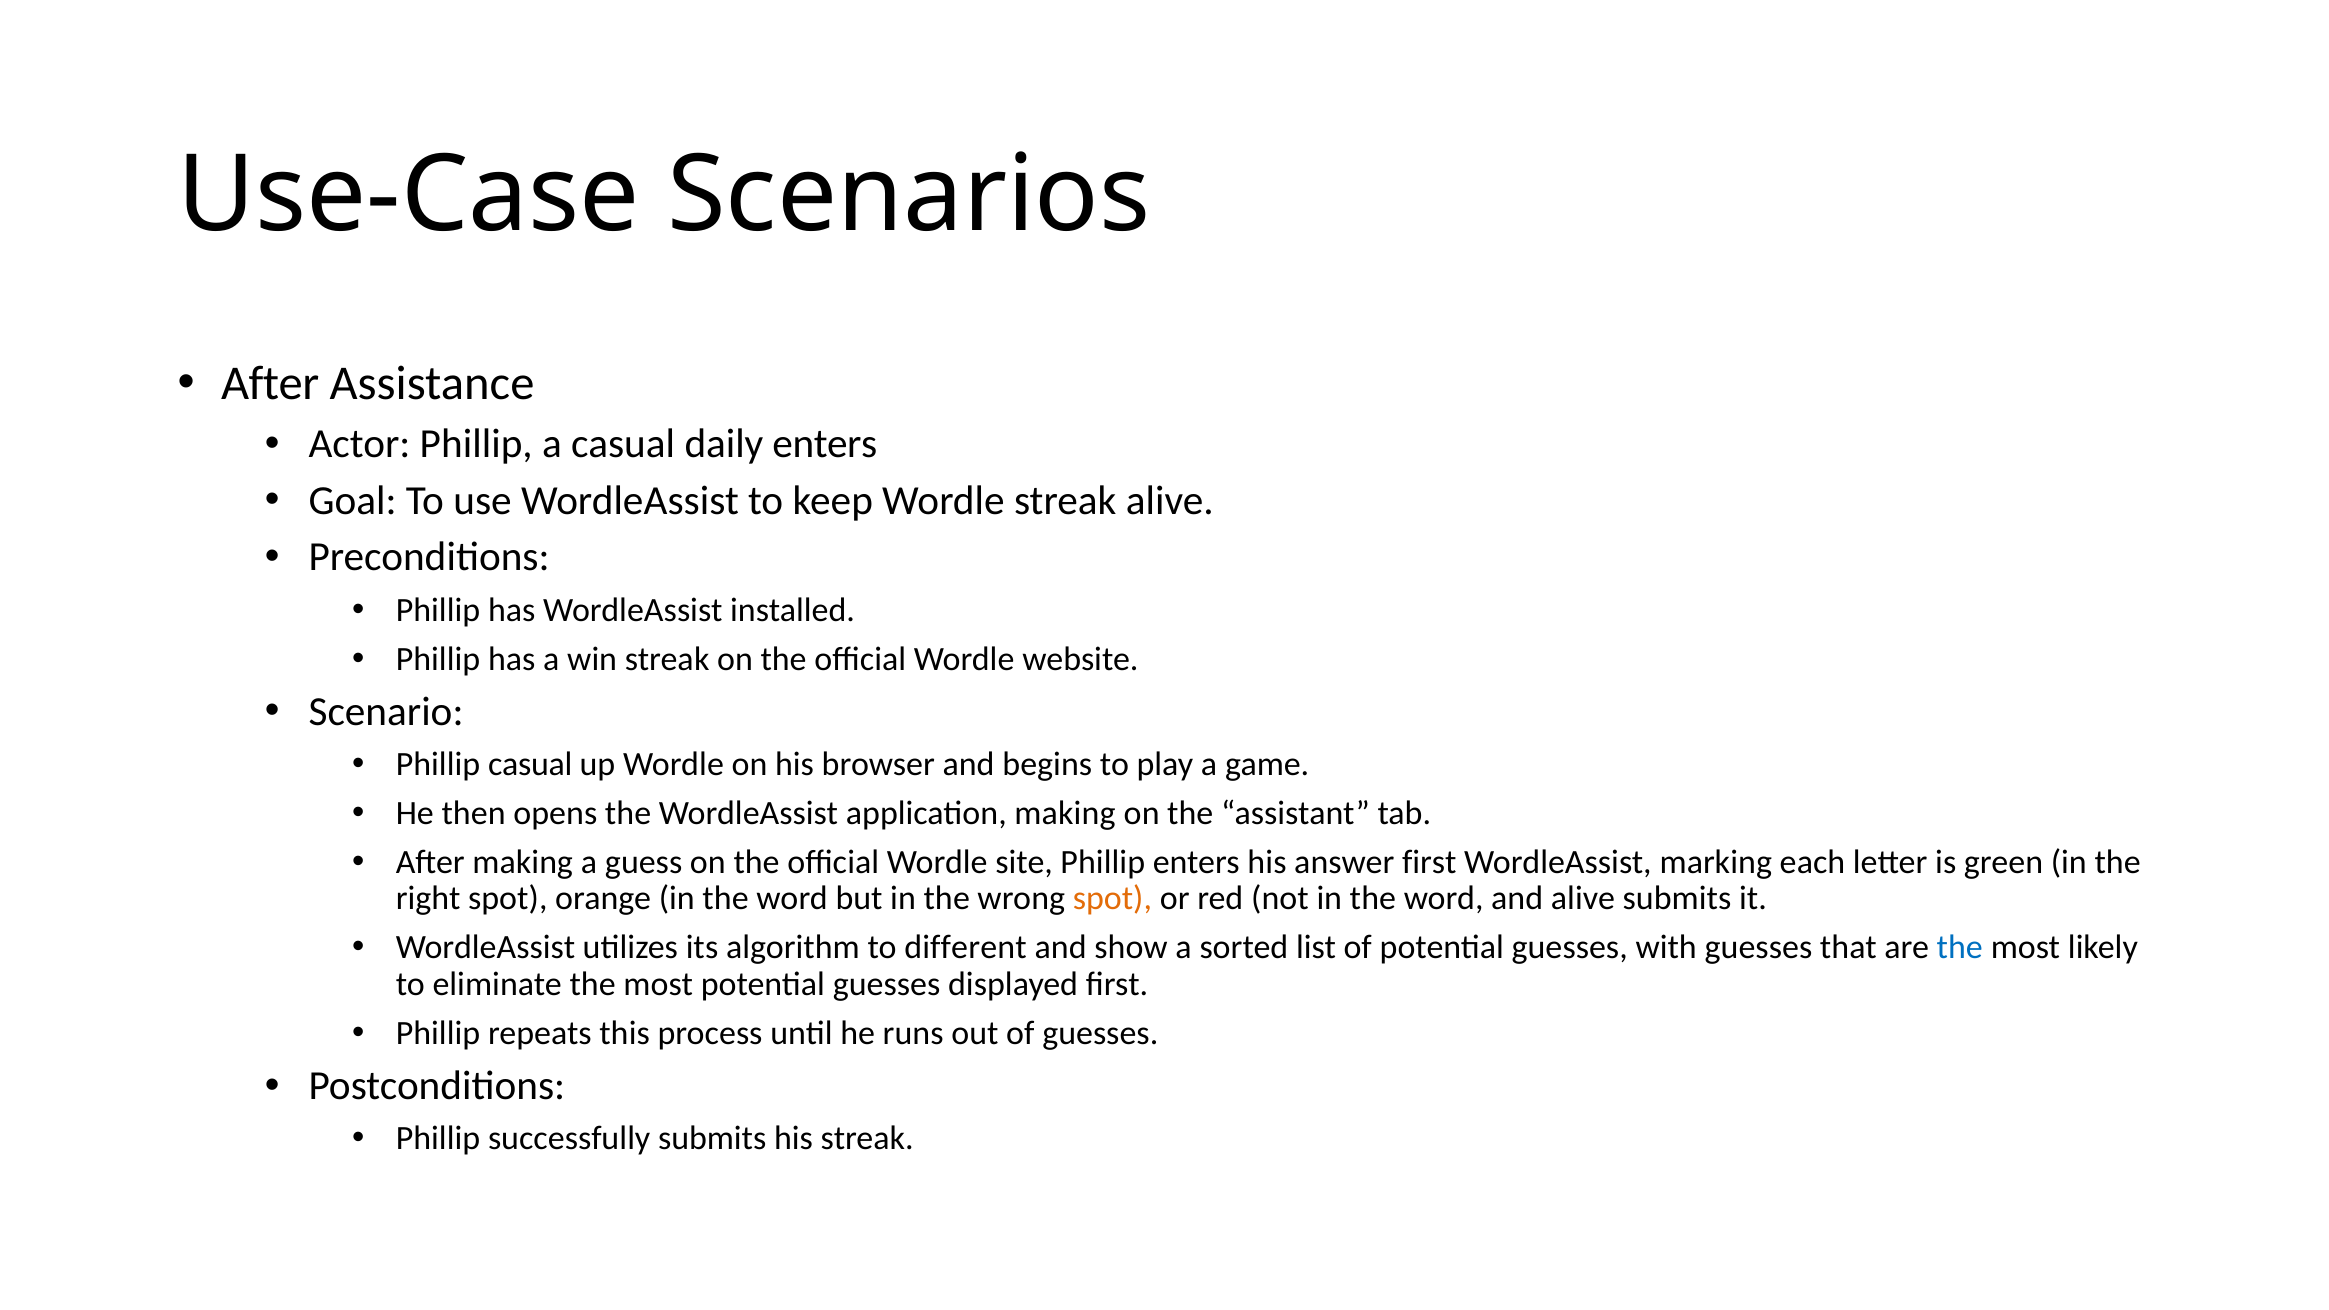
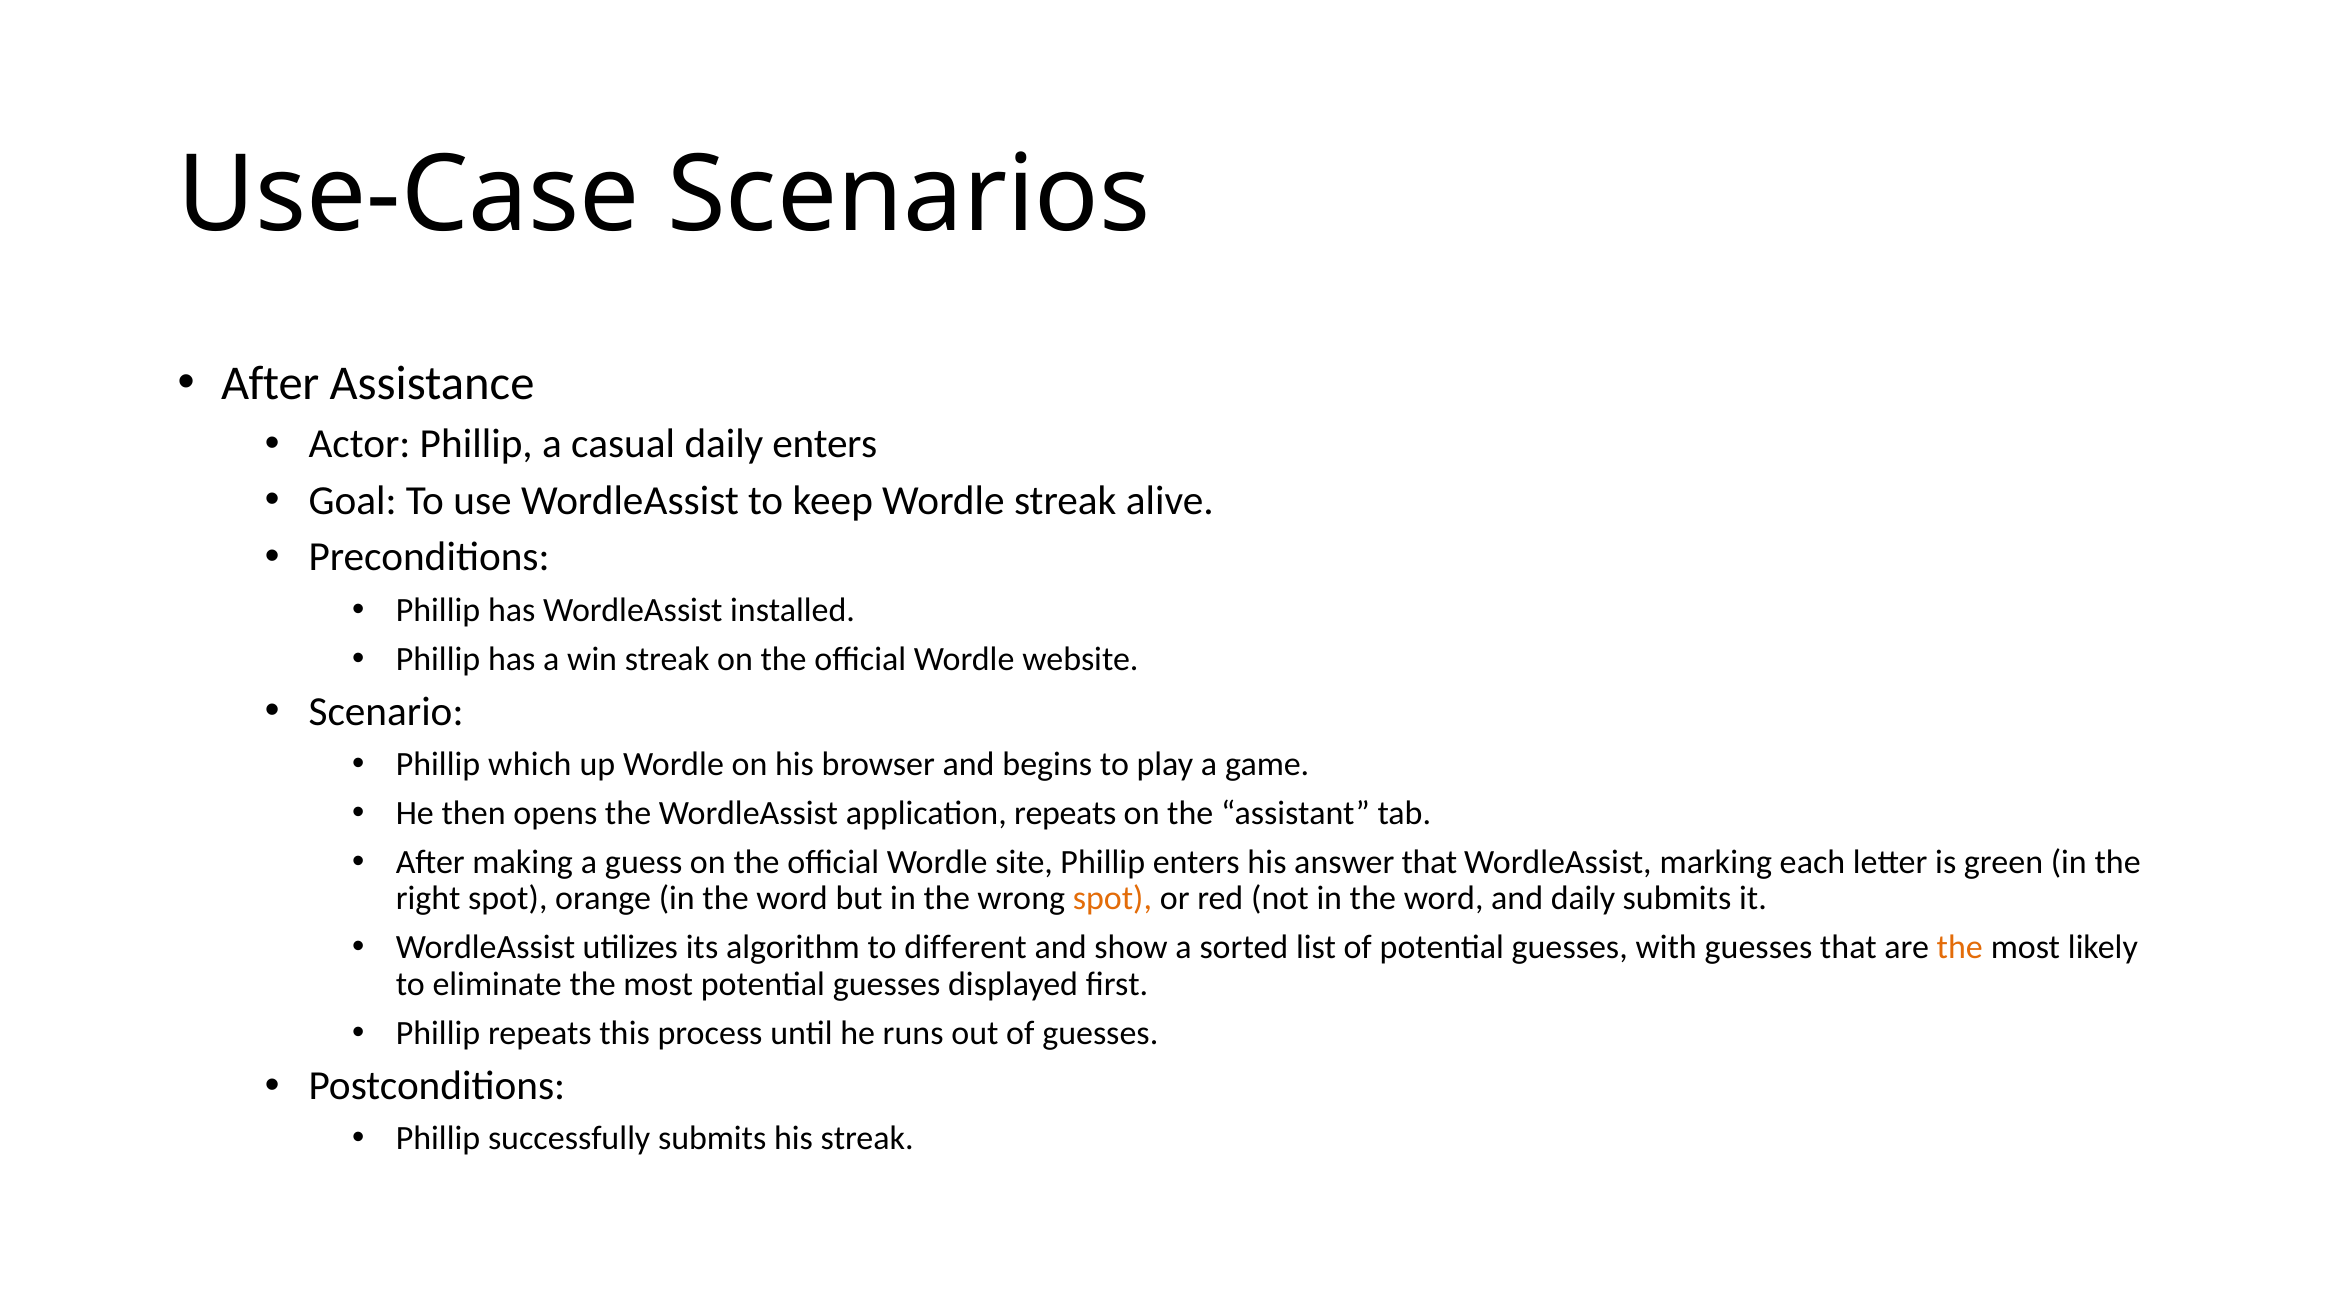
Phillip casual: casual -> which (530, 764)
application making: making -> repeats (1065, 813)
answer first: first -> that (1429, 862)
and alive: alive -> daily (1583, 899)
the colour: blue -> orange (1960, 948)
